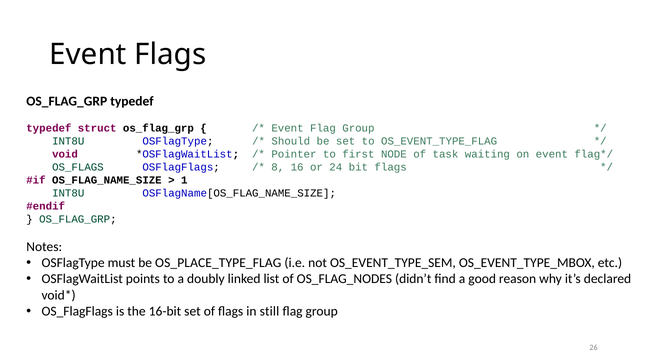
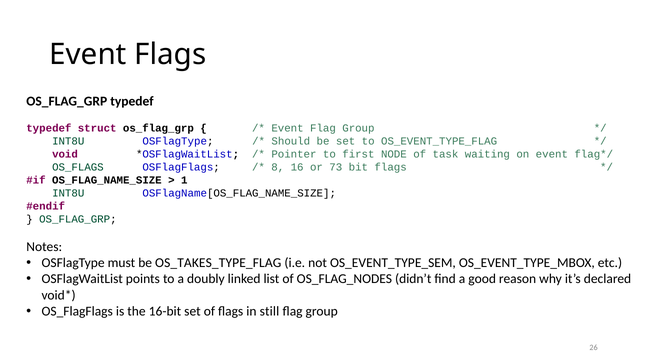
24: 24 -> 73 (336, 167)
OS_PLACE_TYPE_FLAG: OS_PLACE_TYPE_FLAG -> OS_TAKES_TYPE_FLAG (218, 263)
